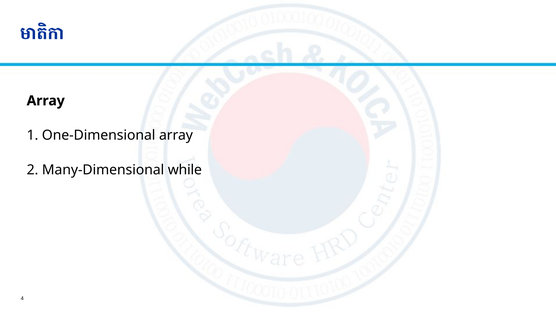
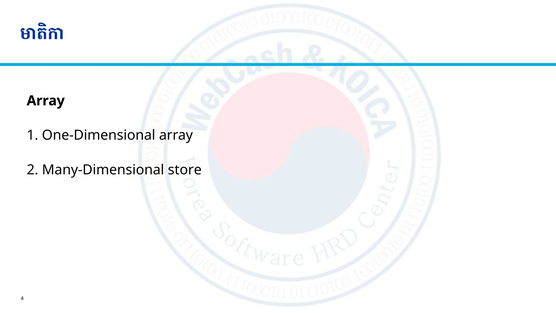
while: while -> store (185, 170)
